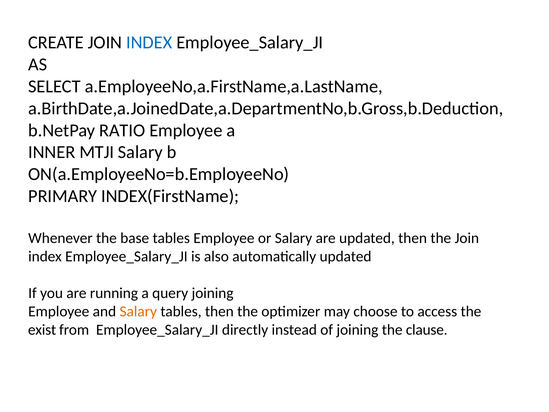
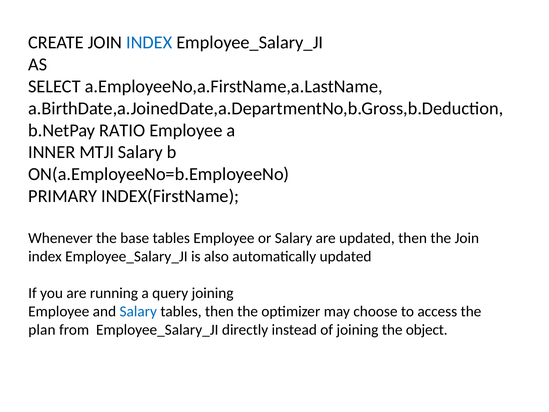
Salary colour: orange -> blue (138, 311)
exist: exist -> plan (42, 330)
clause: clause -> object (427, 330)
